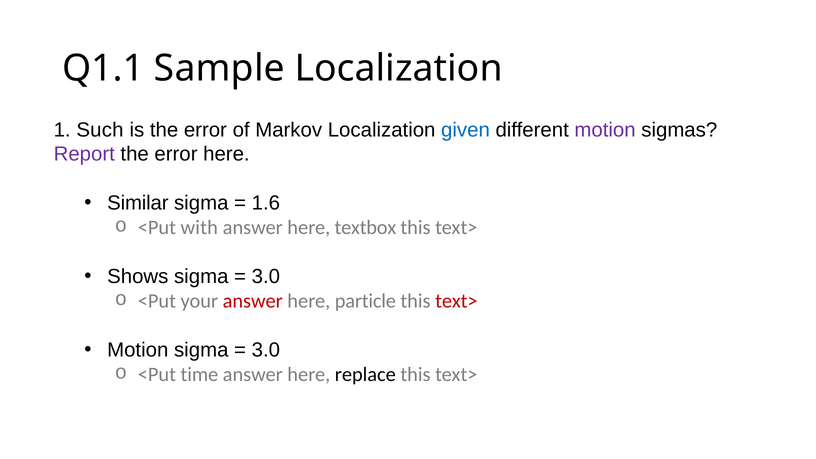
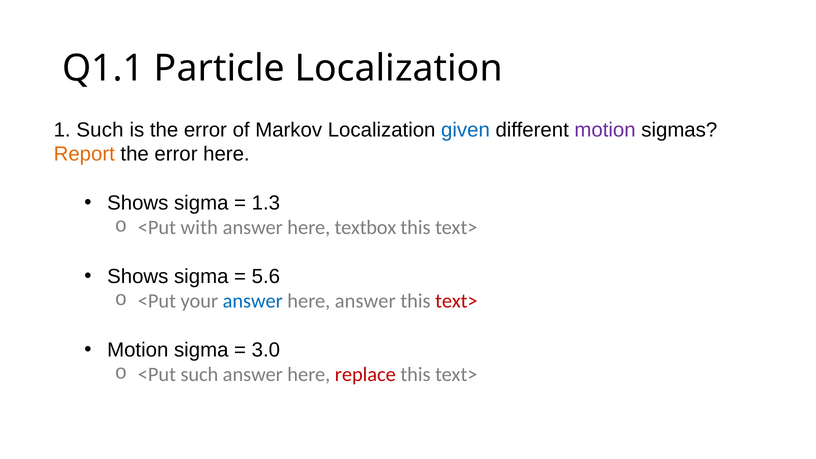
Sample: Sample -> Particle (219, 69)
Report colour: purple -> orange (84, 154)
Similar: Similar -> Shows (138, 203)
1.6: 1.6 -> 1.3 (266, 203)
3.0: 3.0 -> 5.6 (266, 277)
answer colour: red -> blue (253, 301)
here particle: particle -> answer (365, 301)
<Put time: time -> such (199, 375)
replace colour: black -> red (365, 375)
